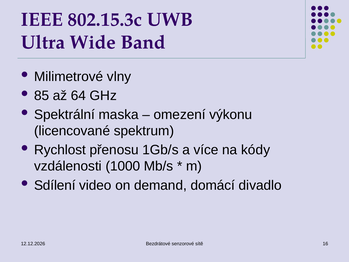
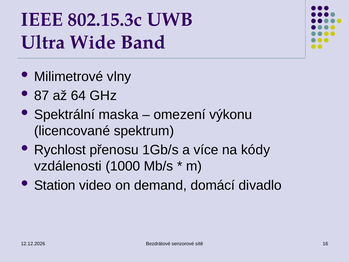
85: 85 -> 87 (42, 95)
Sdílení: Sdílení -> Station (55, 185)
